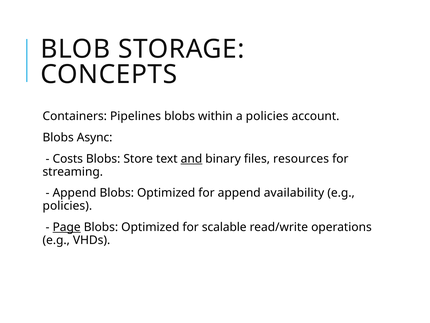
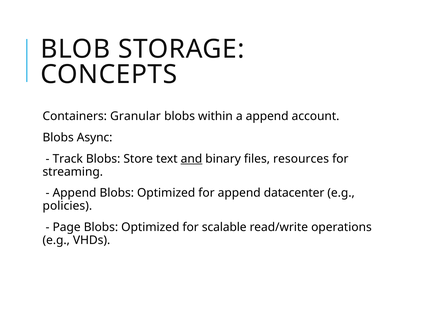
Pipelines: Pipelines -> Granular (135, 116)
a policies: policies -> append (267, 116)
Costs: Costs -> Track (68, 159)
availability: availability -> datacenter (294, 193)
Page underline: present -> none (67, 227)
